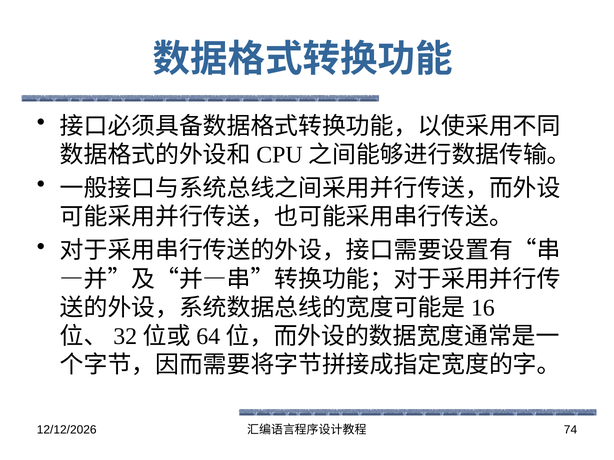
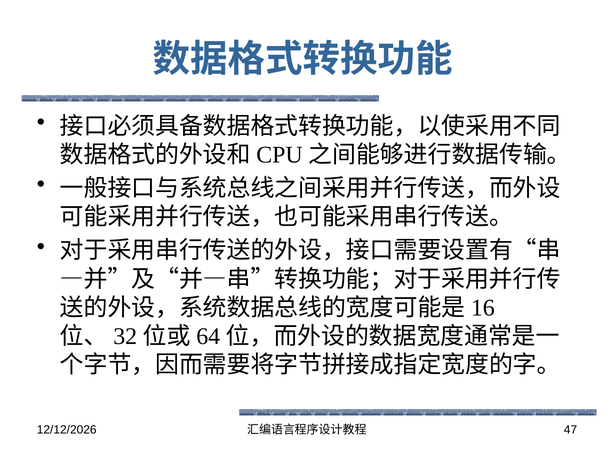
74: 74 -> 47 (571, 430)
